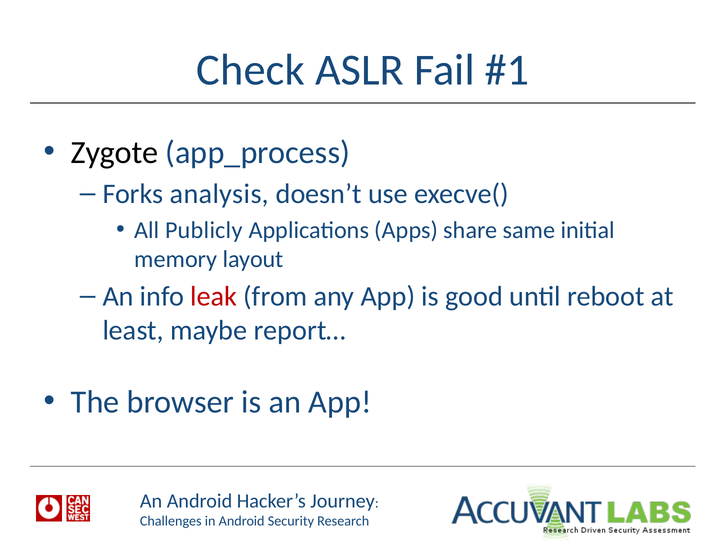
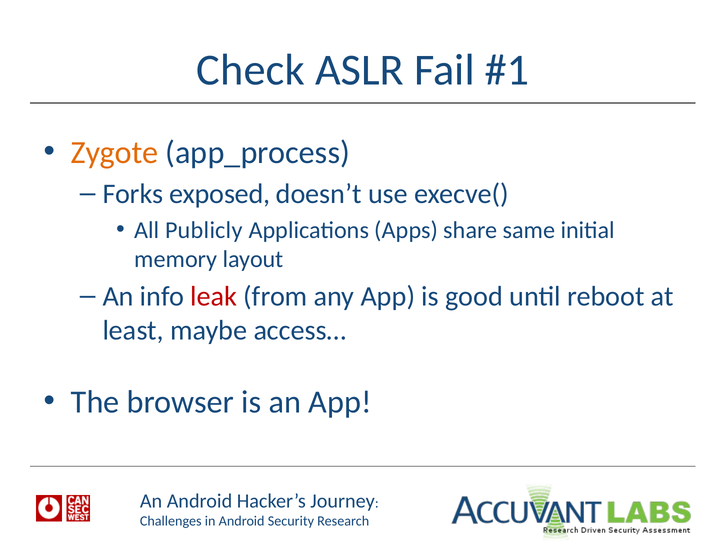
Zygote colour: black -> orange (114, 152)
analysis: analysis -> exposed (220, 194)
report…: report… -> access… (300, 330)
